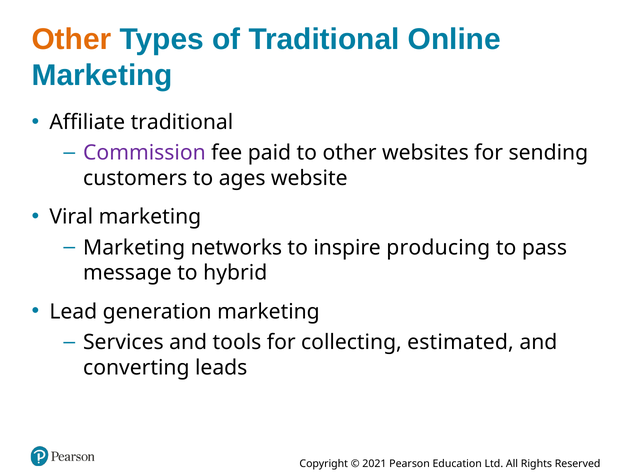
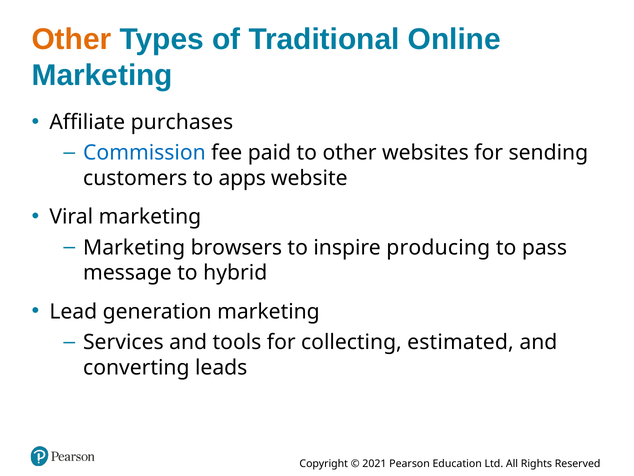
Affiliate traditional: traditional -> purchases (182, 122)
Commission colour: purple -> blue (144, 153)
ages: ages -> apps (242, 178)
networks: networks -> browsers (236, 247)
